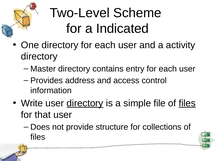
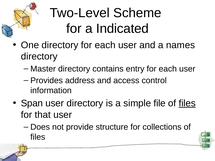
activity: activity -> names (181, 45)
Write: Write -> Span (32, 103)
directory underline: present -> none (85, 103)
